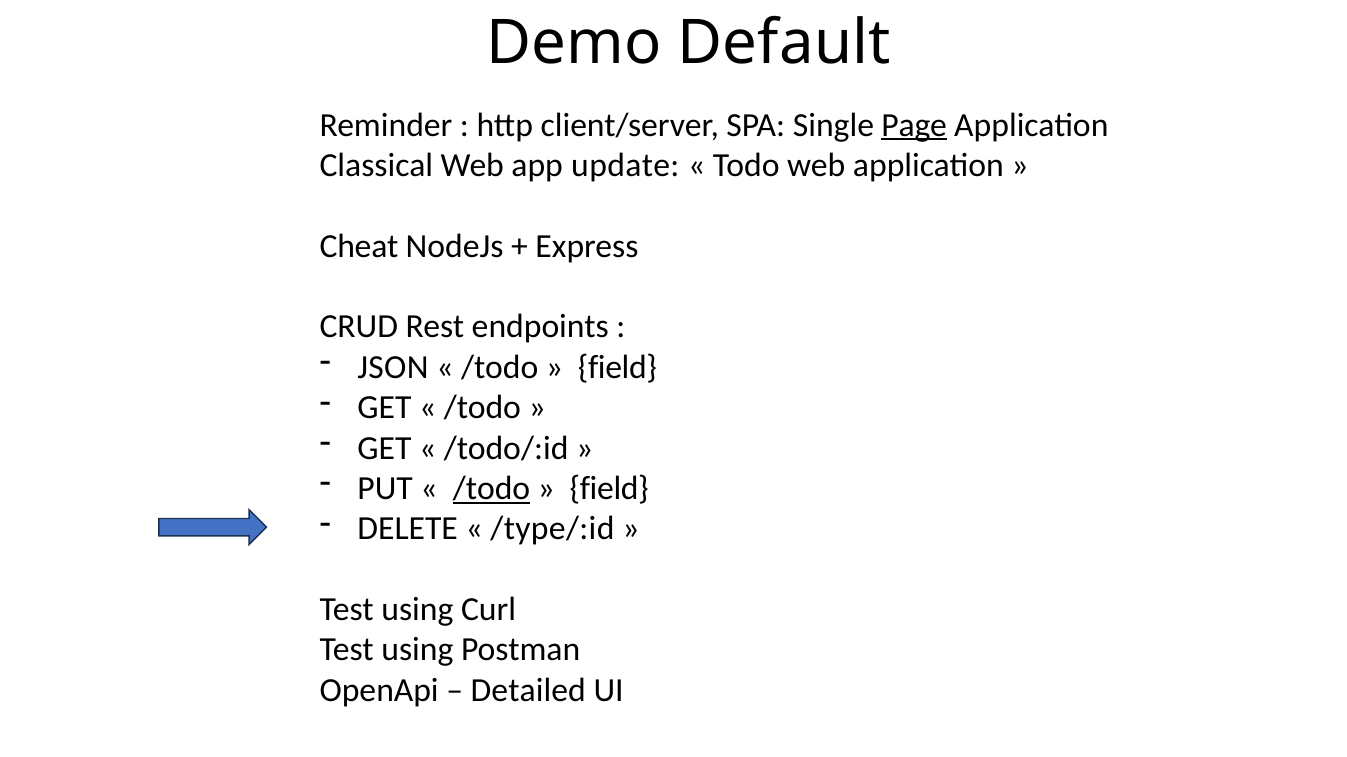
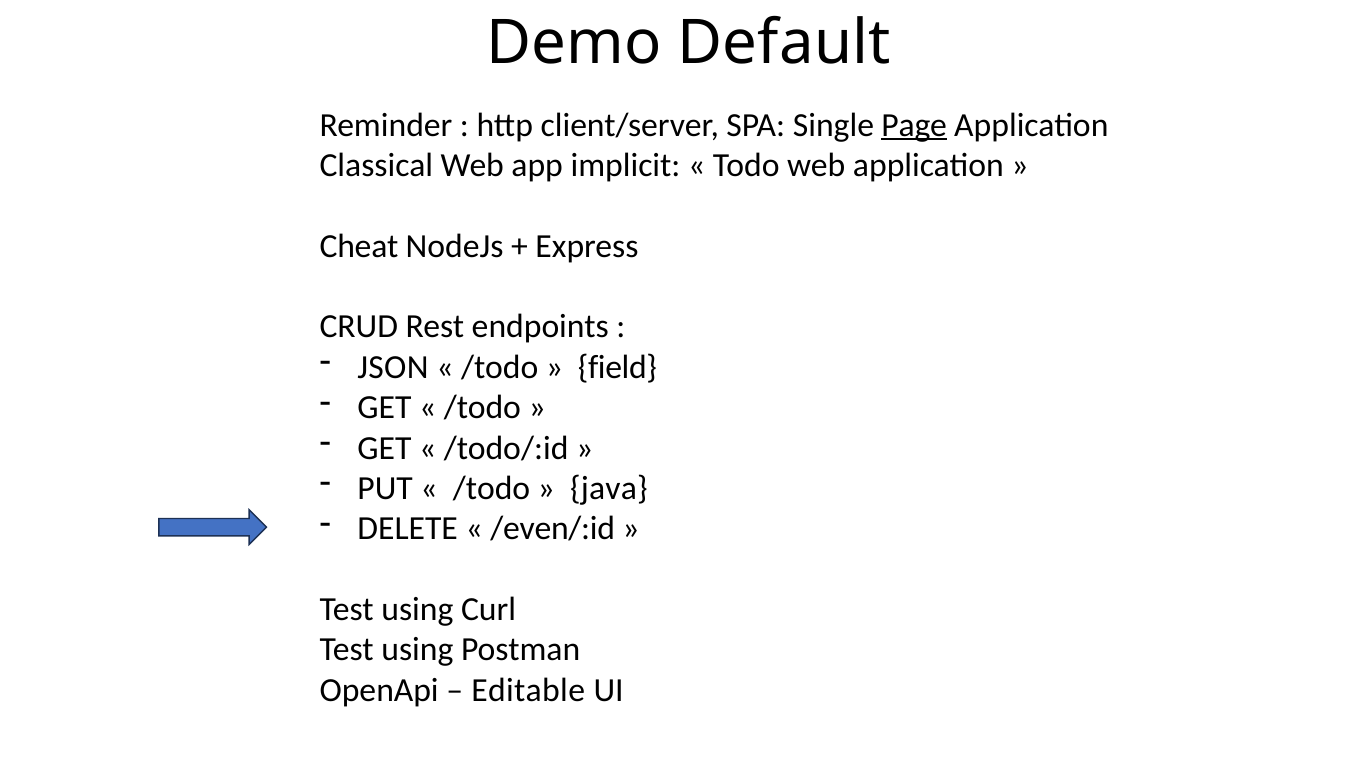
update: update -> implicit (626, 165)
/todo underline: present -> none (492, 489)
field: field -> java (609, 489)
/type/:id: /type/:id -> /even/:id (553, 529)
Detailed: Detailed -> Editable (528, 691)
